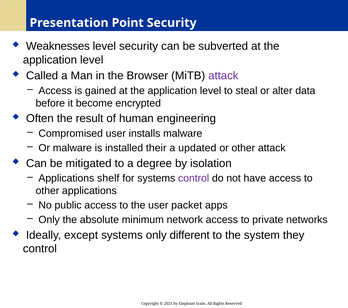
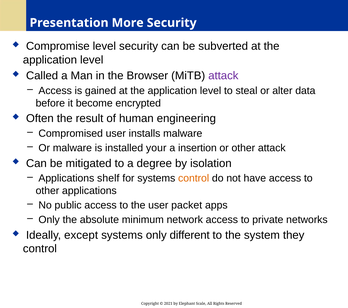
Point: Point -> More (128, 23)
Weaknesses: Weaknesses -> Compromise (58, 46)
their: their -> your (156, 148)
updated: updated -> insertion (197, 148)
control colour: purple -> orange (194, 178)
